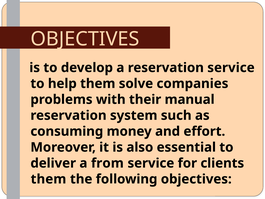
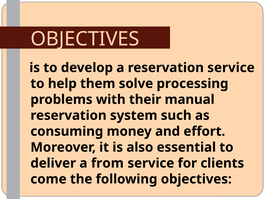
companies: companies -> processing (192, 83)
them: them -> come (48, 179)
